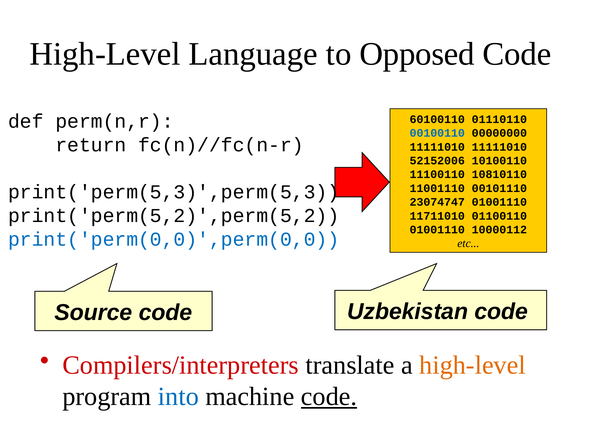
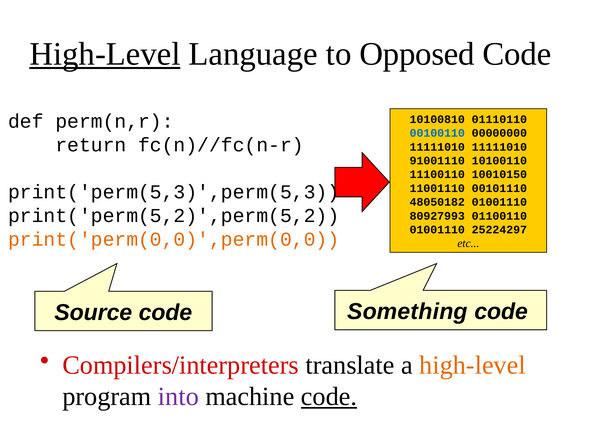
High-Level underline: none -> present (105, 54)
60100110: 60100110 -> 10100810 (437, 119)
52152006: 52152006 -> 91001110 (437, 161)
10810110: 10810110 -> 10010150 (499, 175)
23074747: 23074747 -> 48050182 (437, 202)
11711010: 11711010 -> 80927993 (437, 216)
10000112: 10000112 -> 25224297 (499, 230)
print('perm(0,0)',perm(0,0 colour: blue -> orange (174, 240)
Uzbekistan: Uzbekistan -> Something (407, 312)
into colour: blue -> purple (178, 397)
